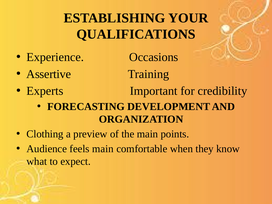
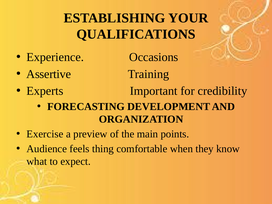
Clothing: Clothing -> Exercise (45, 134)
feels main: main -> thing (103, 149)
